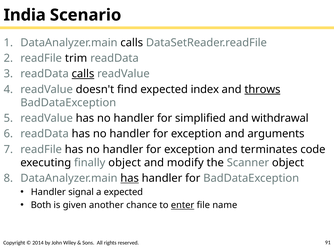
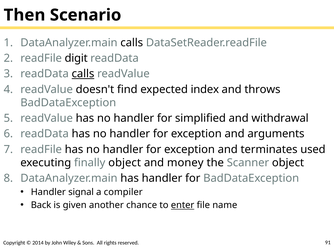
India: India -> Then (25, 15)
trim: trim -> digit (76, 58)
throws underline: present -> none (262, 90)
code: code -> used (313, 150)
modify: modify -> money (185, 163)
has underline: present -> none (130, 179)
a expected: expected -> compiler (123, 193)
Both: Both -> Back (41, 206)
